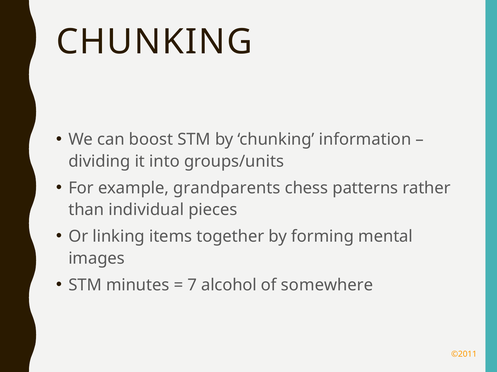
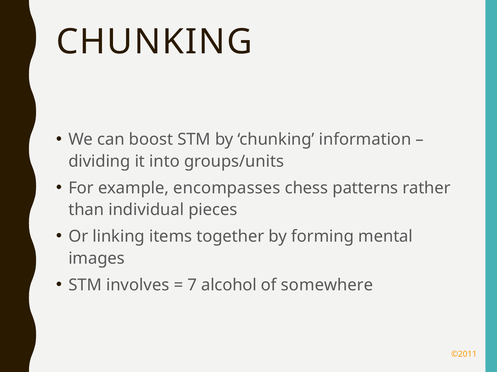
grandparents: grandparents -> encompasses (227, 188)
minutes: minutes -> involves (138, 285)
